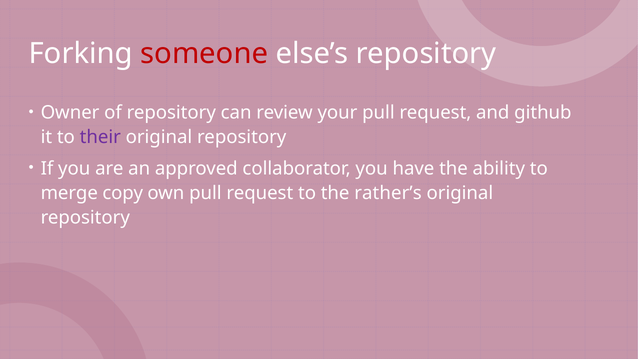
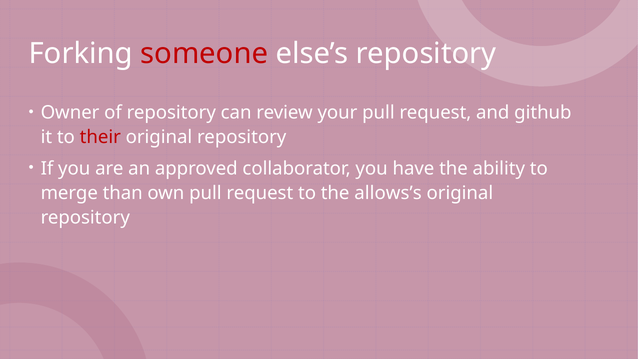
their colour: purple -> red (100, 137)
copy: copy -> than (123, 193)
rather’s: rather’s -> allows’s (388, 193)
